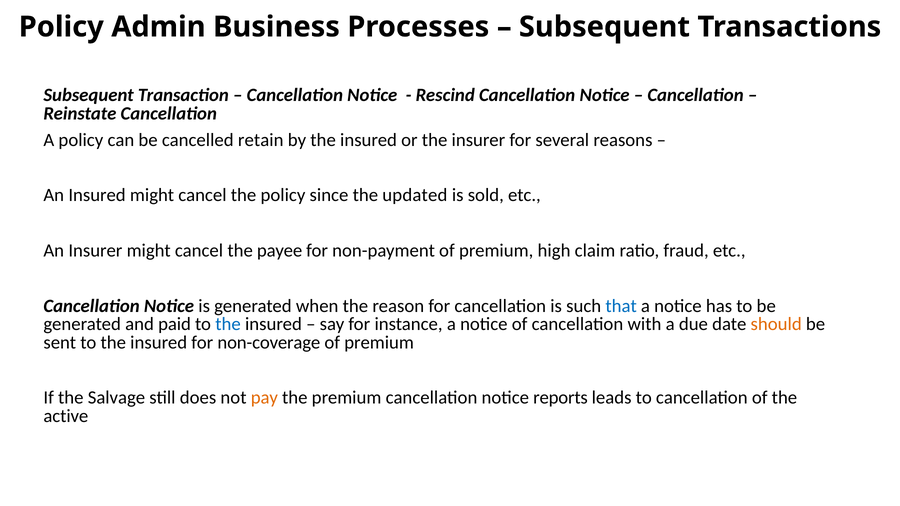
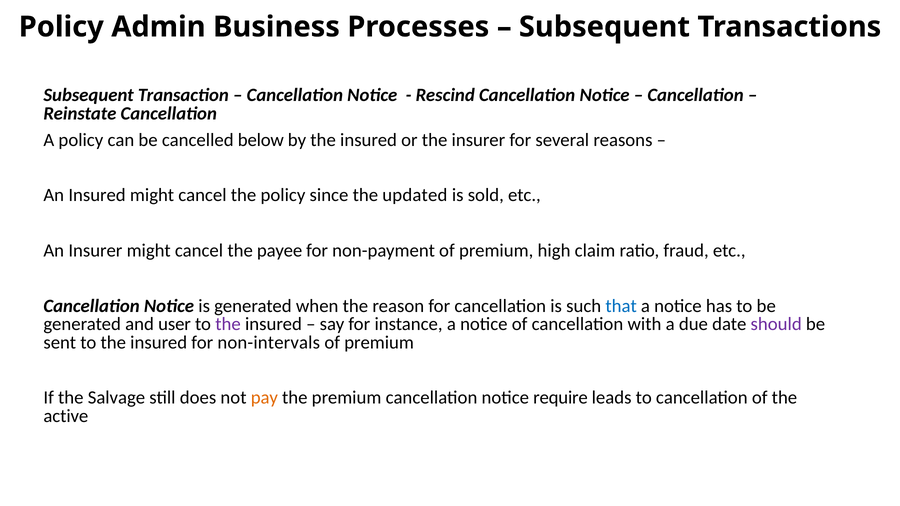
retain: retain -> below (261, 140)
paid: paid -> user (175, 324)
the colour: blue -> purple (228, 324)
should colour: orange -> purple (776, 324)
non-coverage: non-coverage -> non-intervals (269, 342)
reports: reports -> require (560, 398)
